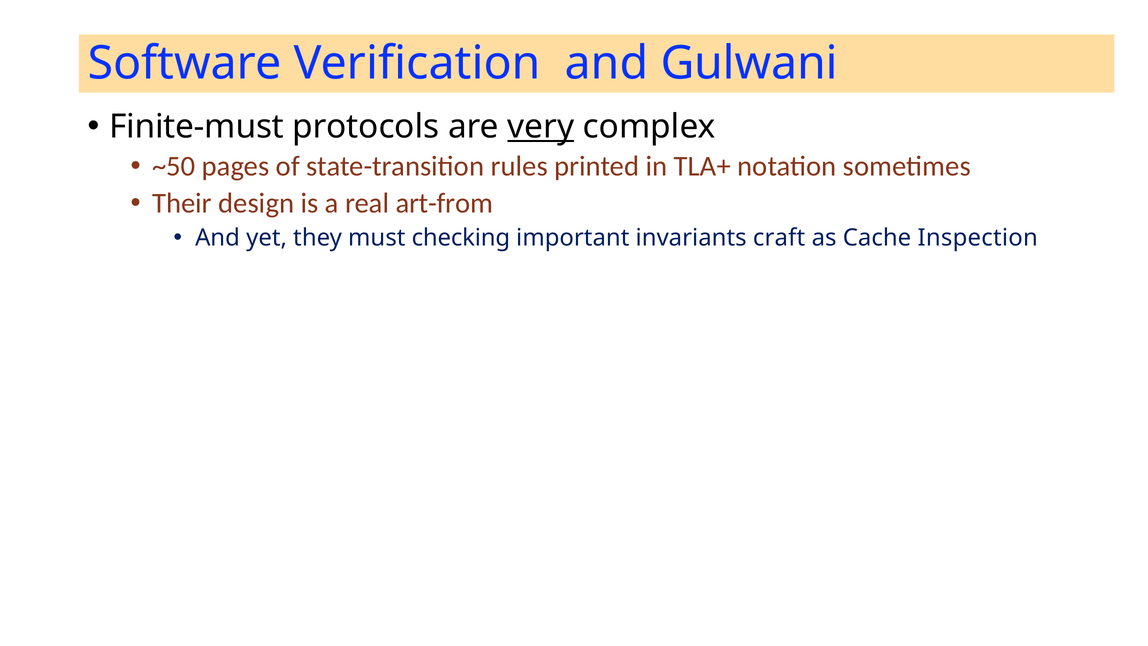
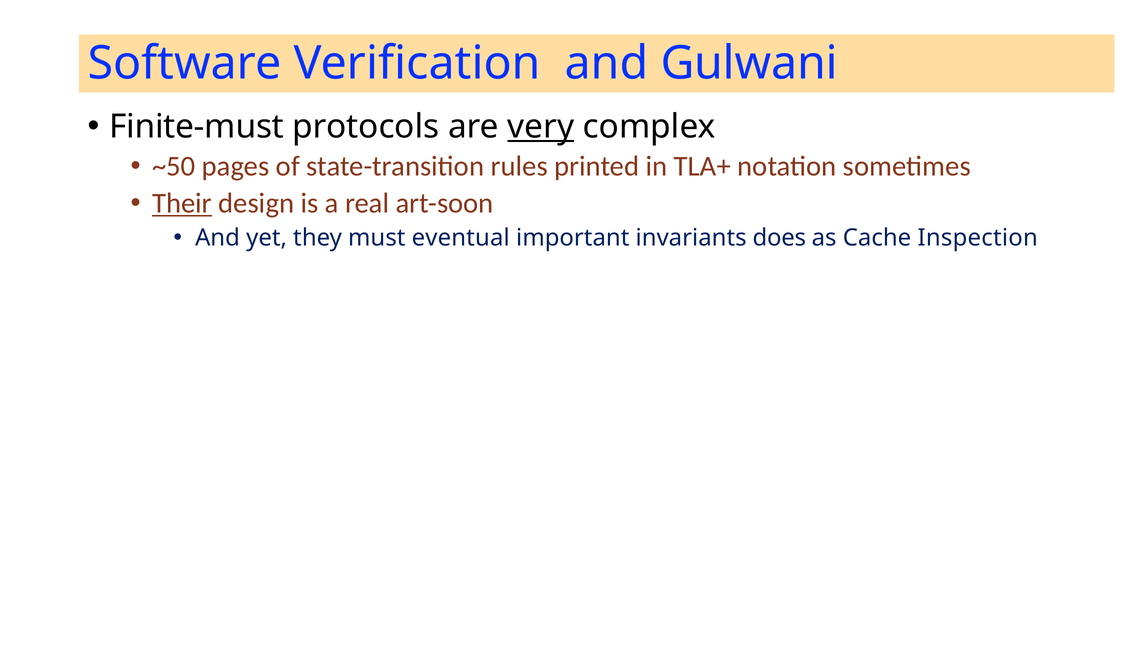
Their underline: none -> present (182, 203)
art-from: art-from -> art-soon (444, 203)
checking: checking -> eventual (461, 238)
craft: craft -> does (779, 238)
